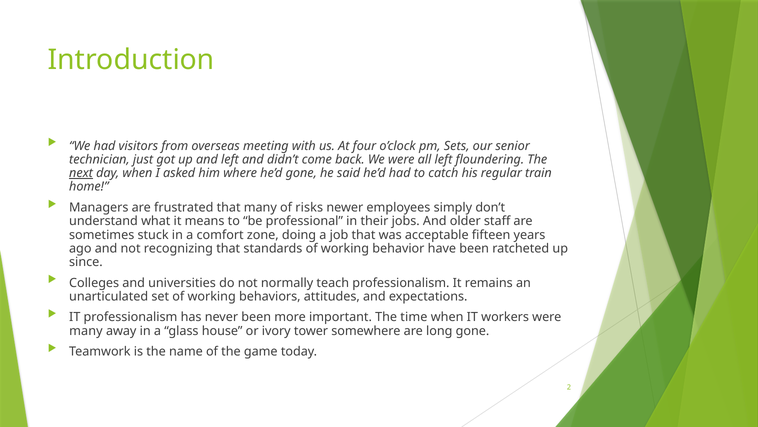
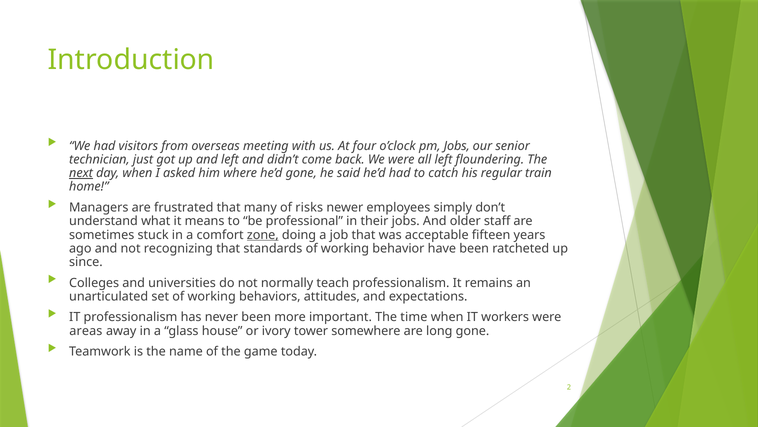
pm Sets: Sets -> Jobs (457, 146)
zone underline: none -> present (263, 235)
many: many -> areas (86, 330)
